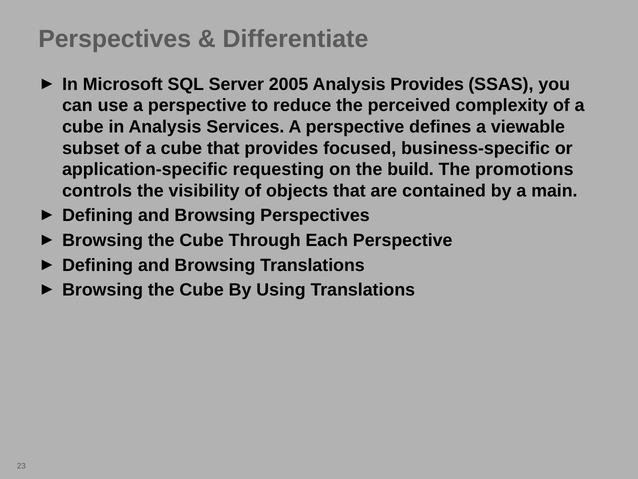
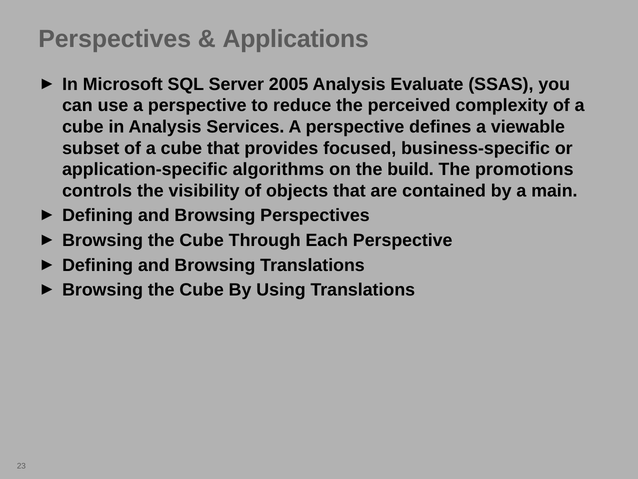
Differentiate: Differentiate -> Applications (296, 39)
Analysis Provides: Provides -> Evaluate (427, 84)
requesting: requesting -> algorithms (278, 169)
